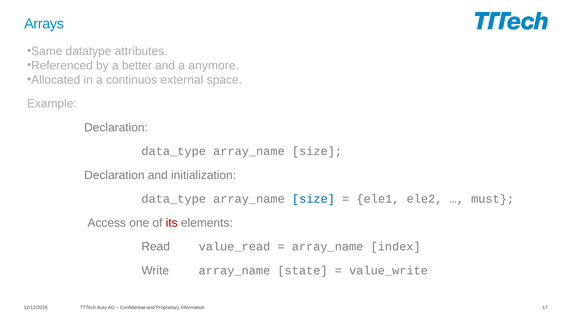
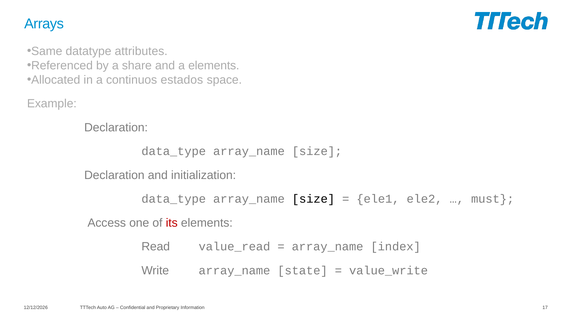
better: better -> share (137, 65)
a anymore: anymore -> elements (214, 65)
external: external -> estados (182, 80)
size colour: blue -> black (313, 199)
